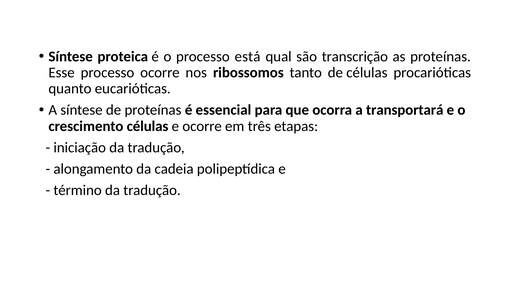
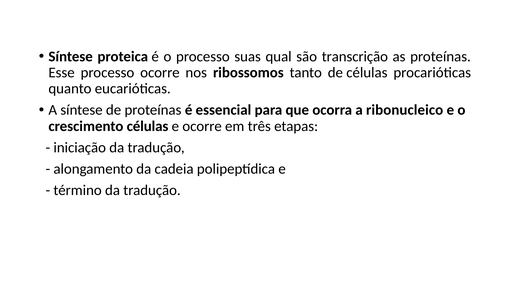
está: está -> suas (248, 57)
transportará: transportará -> ribonucleico (405, 110)
